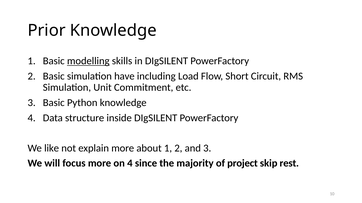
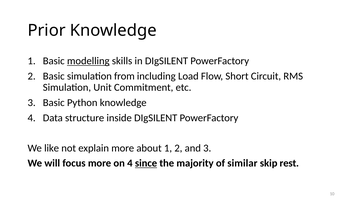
have: have -> from (124, 76)
since underline: none -> present (146, 164)
project: project -> similar (242, 164)
